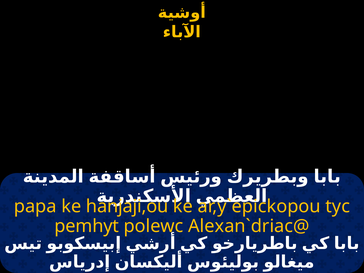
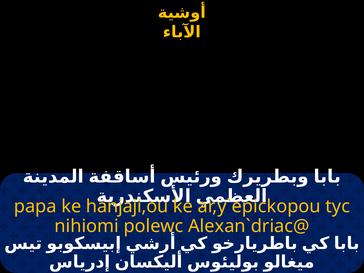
pemhyt: pemhyt -> nihiomi (87, 226)
